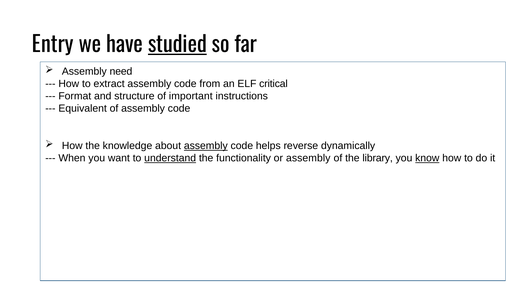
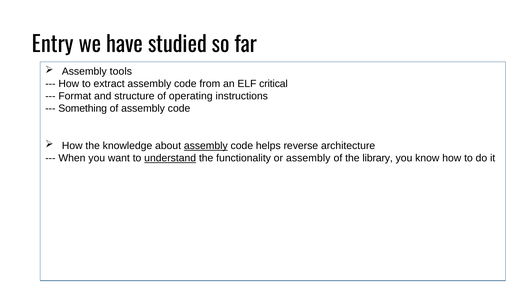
studied underline: present -> none (177, 45)
need: need -> tools (121, 71)
important: important -> operating (191, 96)
Equivalent: Equivalent -> Something (83, 109)
dynamically: dynamically -> architecture (348, 146)
know underline: present -> none (427, 158)
